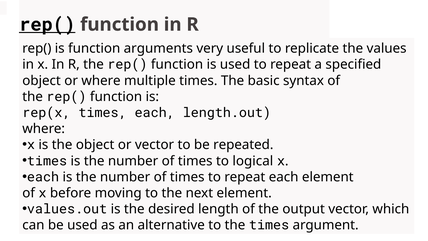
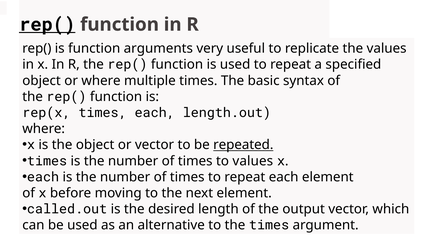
repeated underline: none -> present (243, 145)
to logical: logical -> values (253, 161)
values.out: values.out -> called.out (67, 209)
